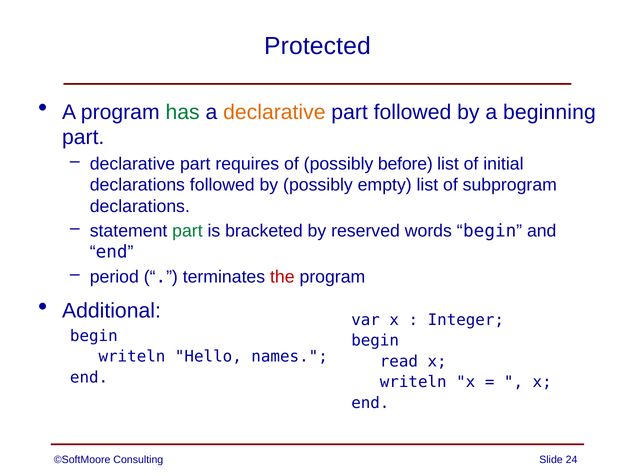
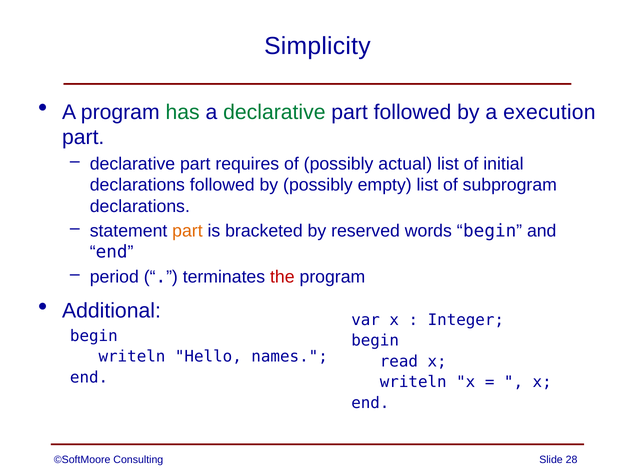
Protected: Protected -> Simplicity (317, 46)
declarative colour: orange -> green (274, 112)
beginning: beginning -> execution (549, 112)
before: before -> actual (405, 164)
part colour: green -> orange (187, 231)
24: 24 -> 28 (572, 460)
